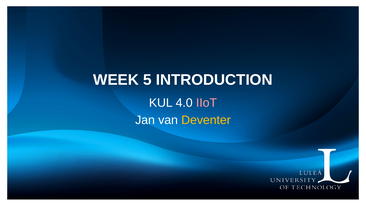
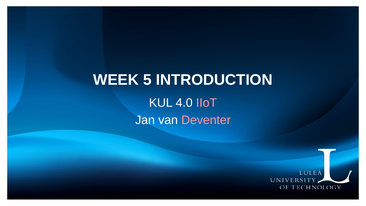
Deventer colour: yellow -> pink (206, 120)
